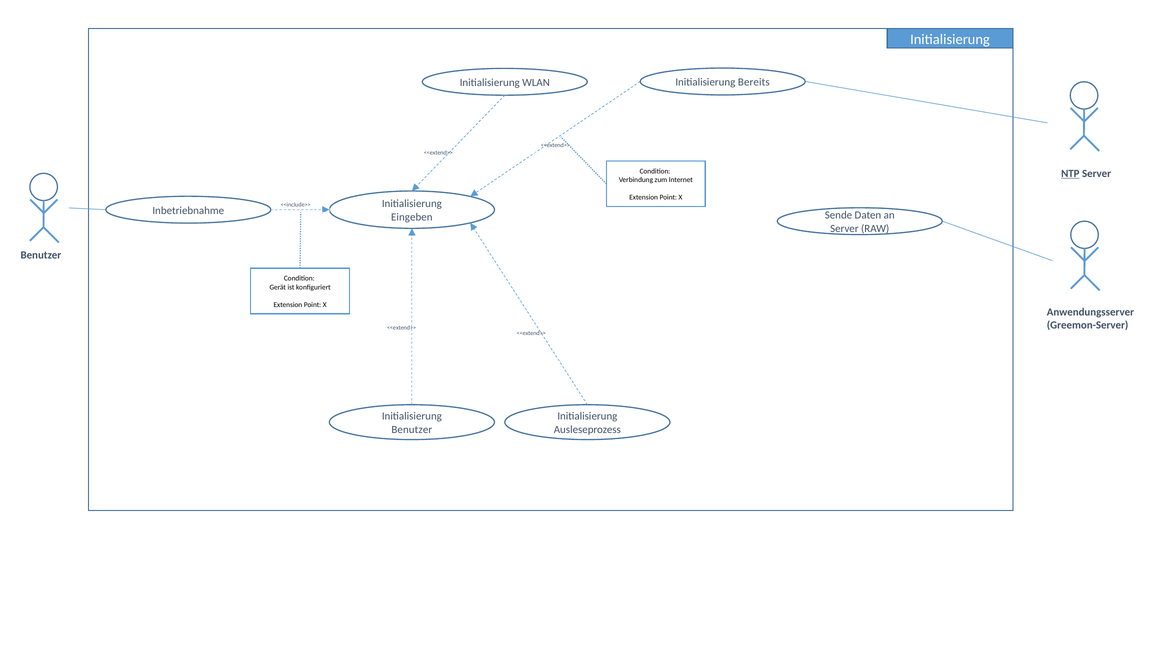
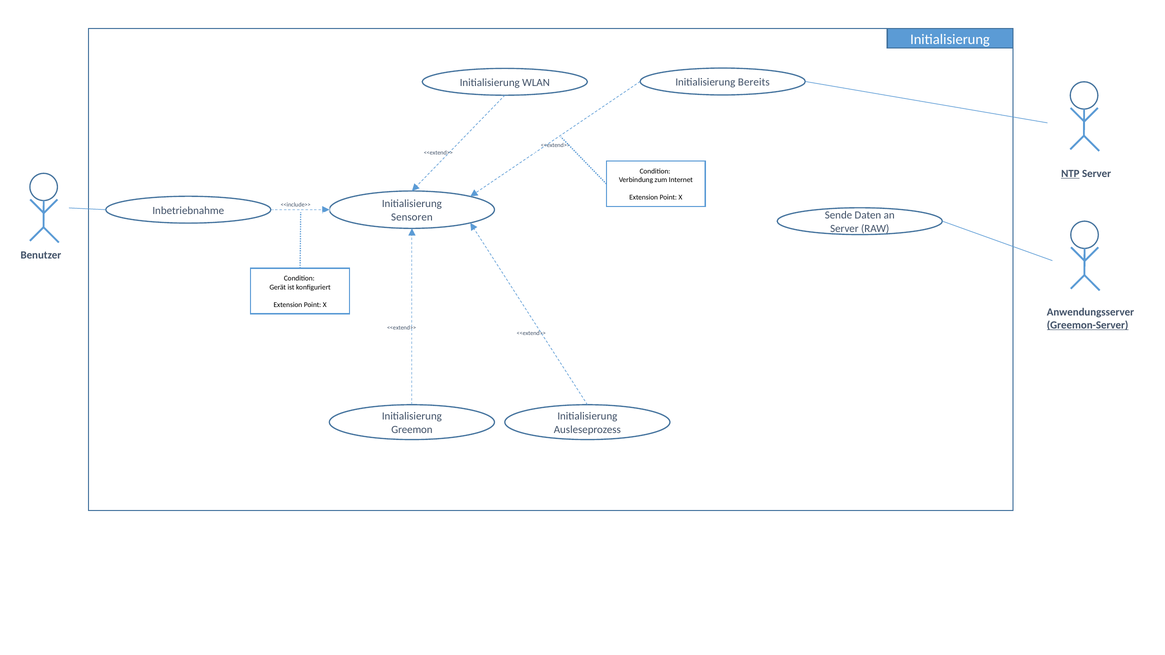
Eingeben: Eingeben -> Sensoren (412, 217)
Greemon-Server underline: none -> present (1088, 325)
Benutzer: Benutzer -> Greemon (412, 430)
